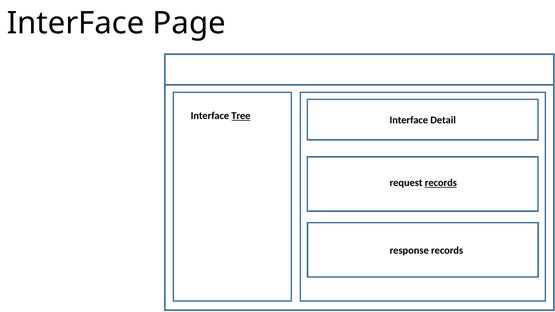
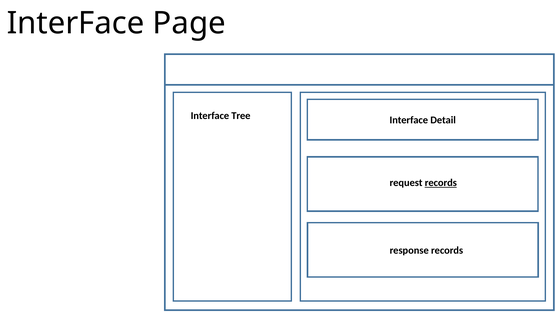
Tree underline: present -> none (241, 116)
